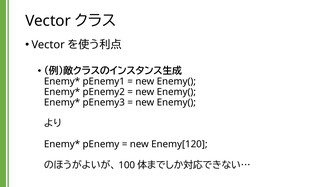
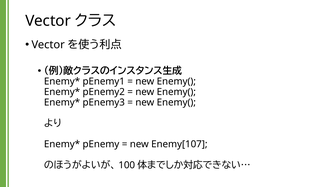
Enemy[120: Enemy[120 -> Enemy[107 (179, 144)
